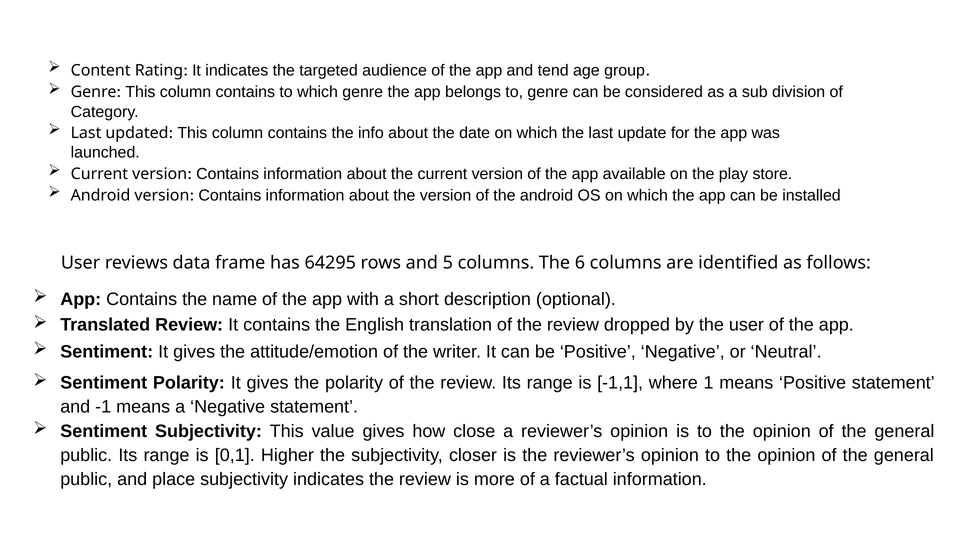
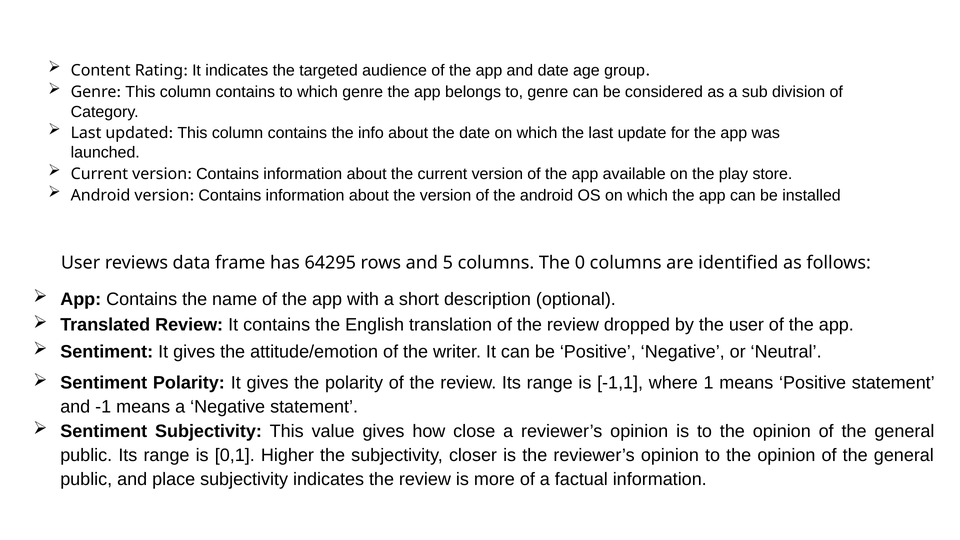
and tend: tend -> date (553, 71)
6: 6 -> 0 (580, 263)
